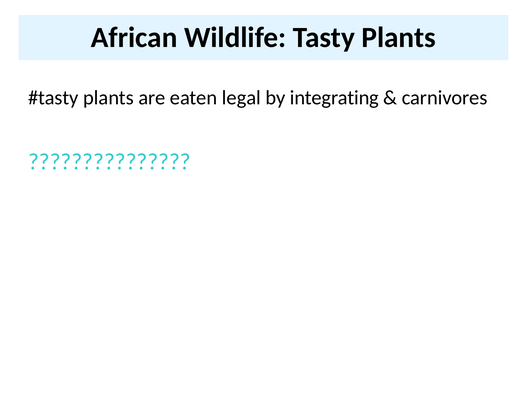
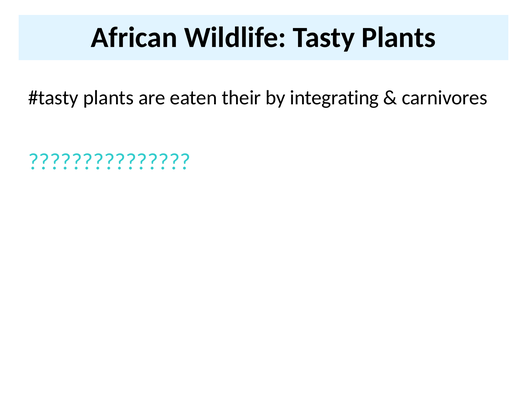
legal: legal -> their (241, 98)
